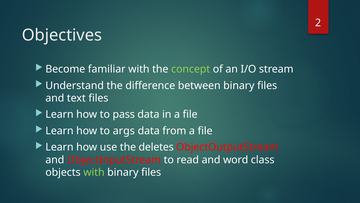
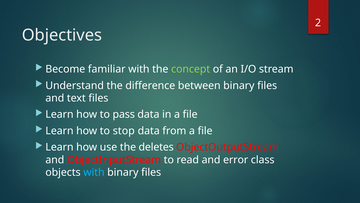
args: args -> stop (124, 131)
word: word -> error (236, 159)
with colour: light green -> light blue (94, 172)
